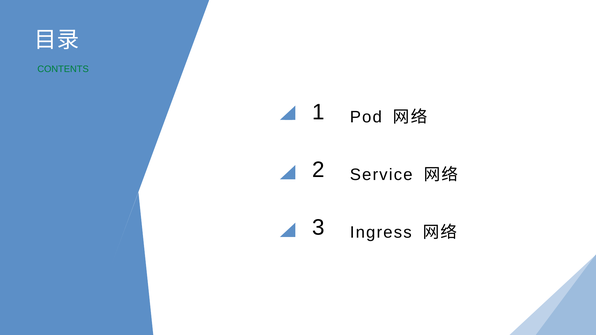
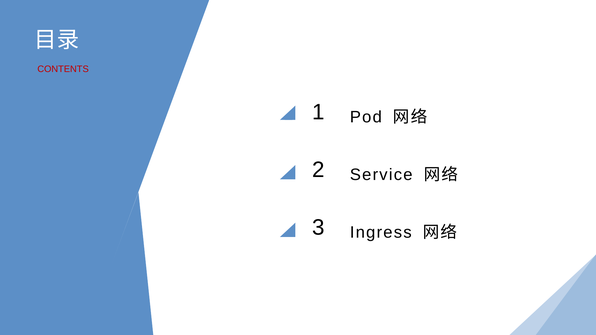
CONTENTS colour: green -> red (63, 69)
